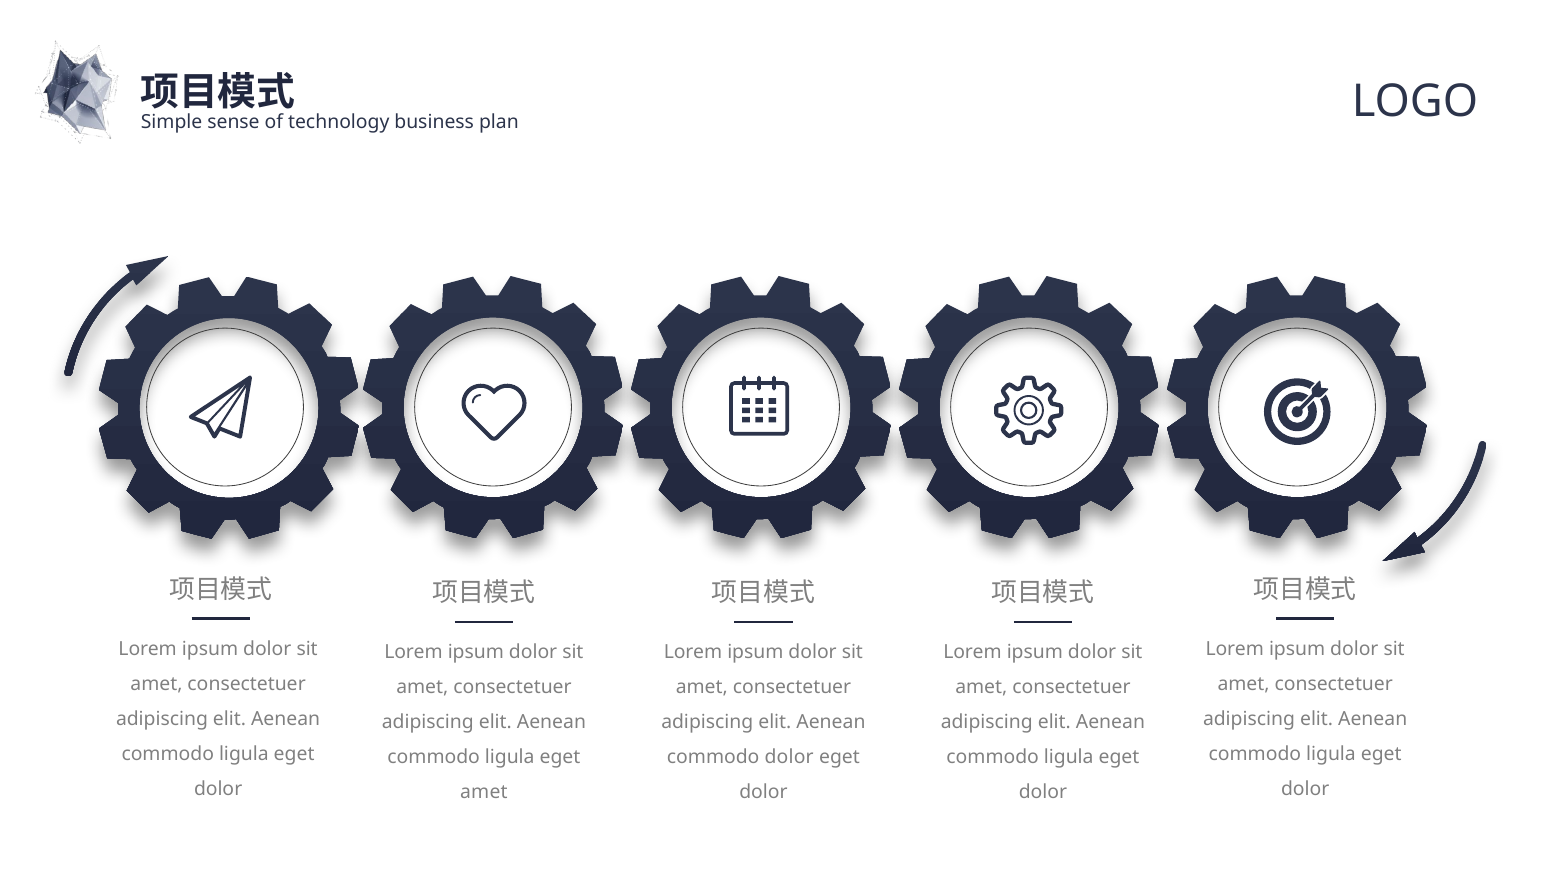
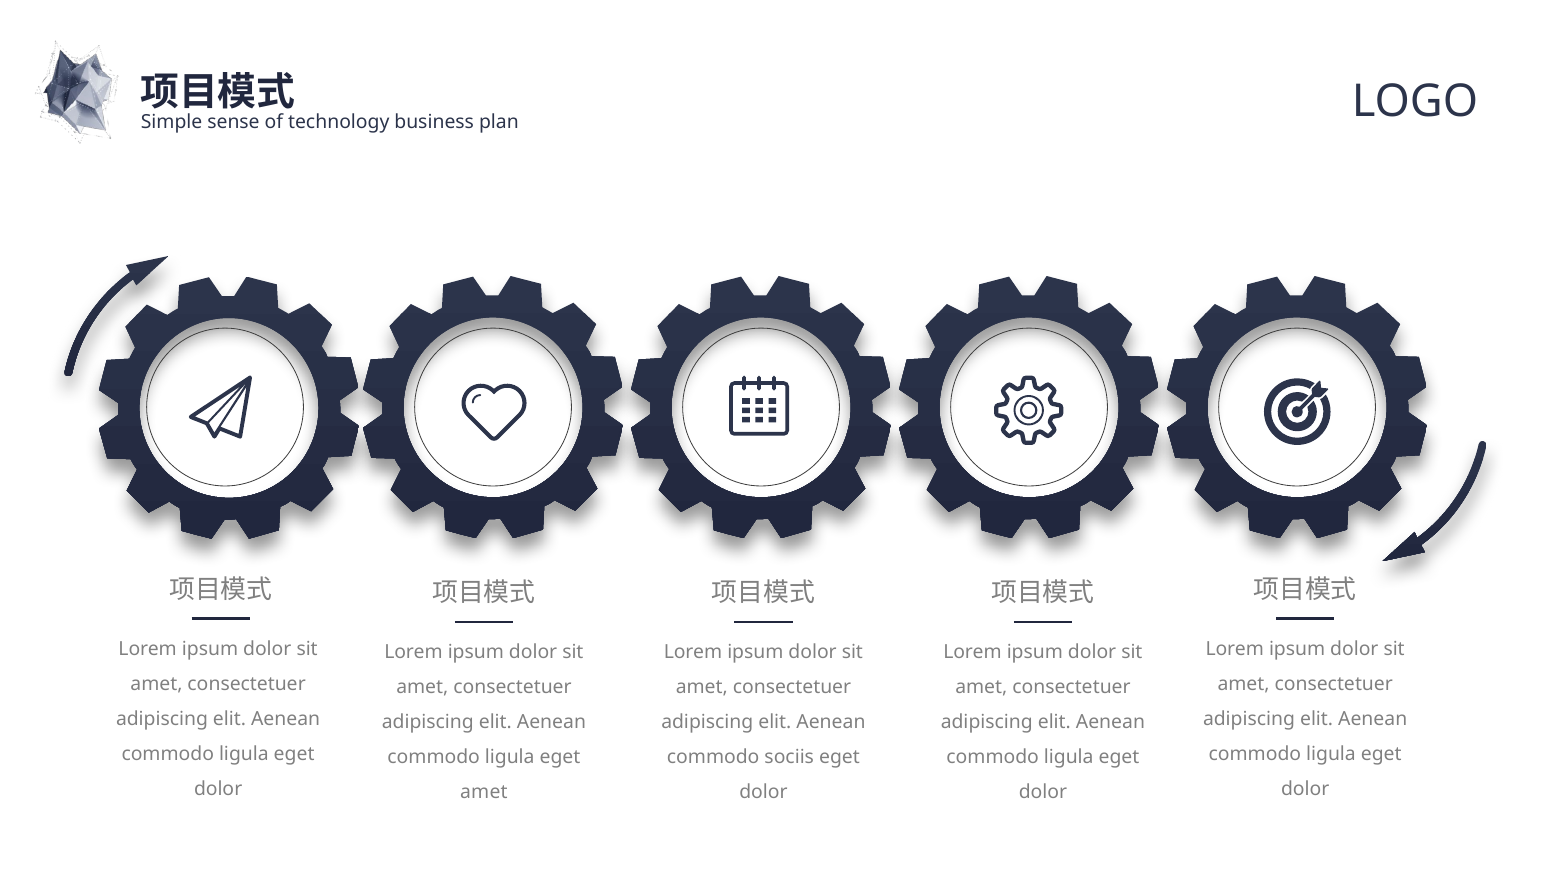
commodo dolor: dolor -> sociis (789, 757)
